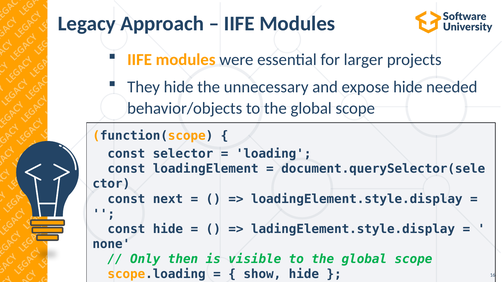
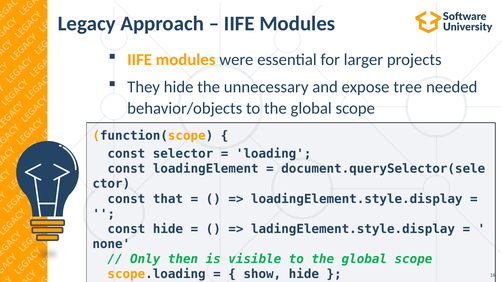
expose hide: hide -> tree (408, 87)
next: next -> that (168, 199)
